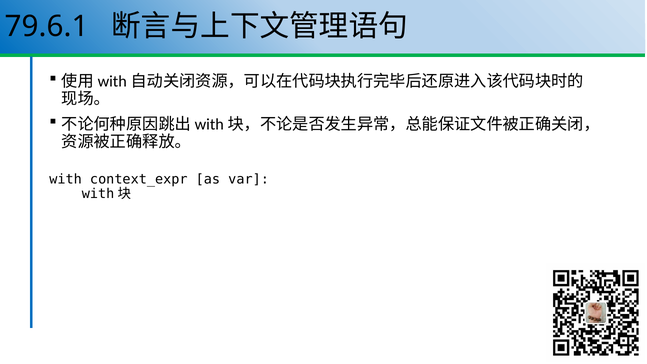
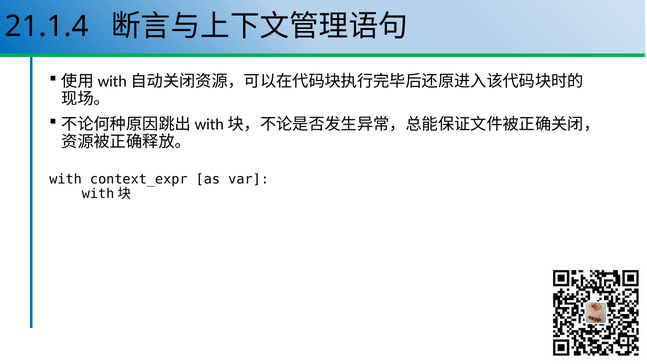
79.6.1: 79.6.1 -> 21.1.4 (47, 27)
